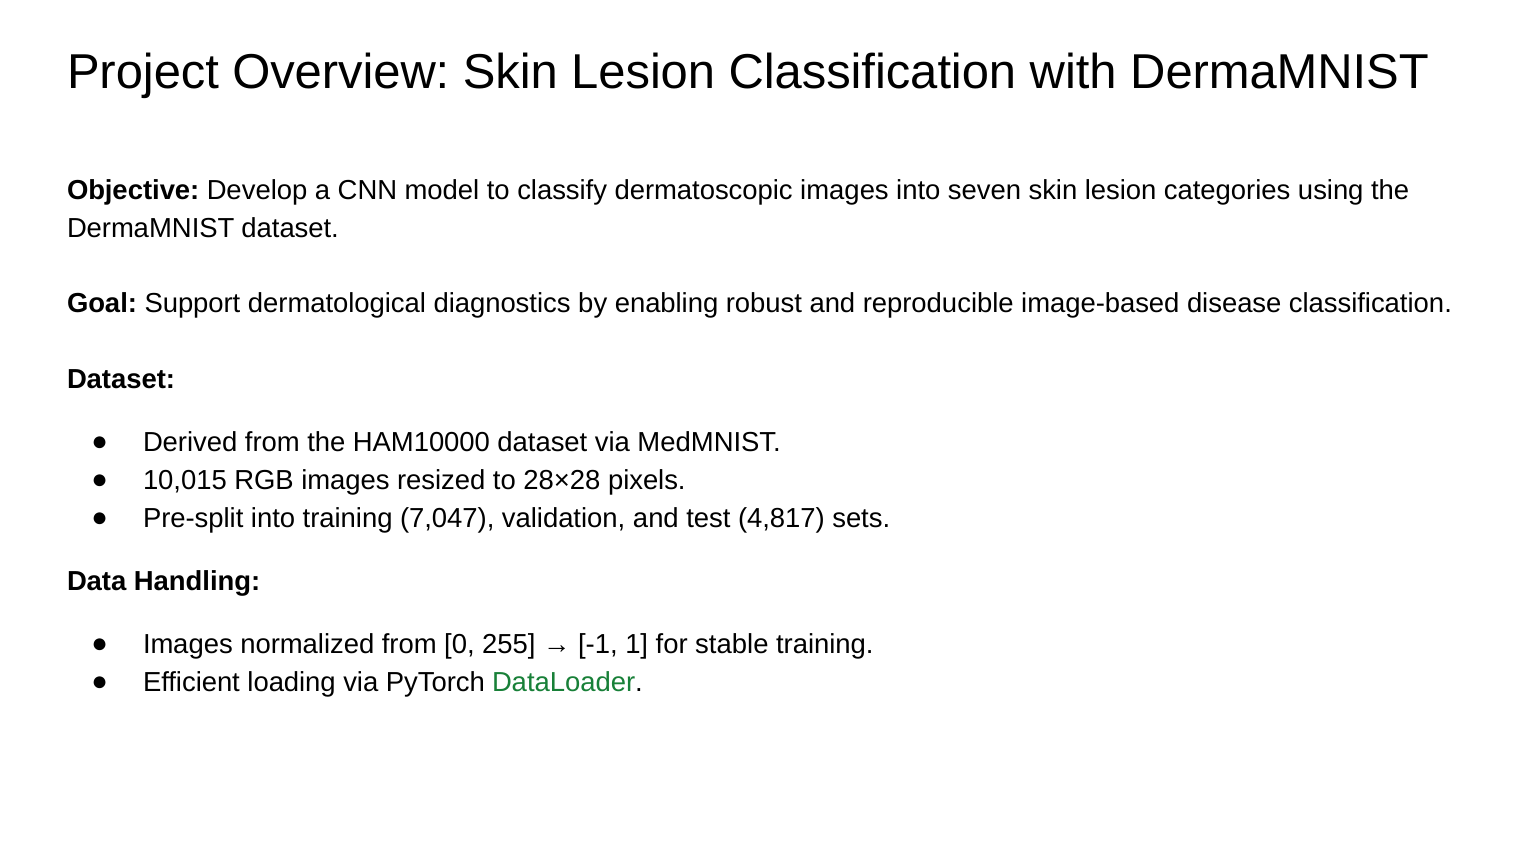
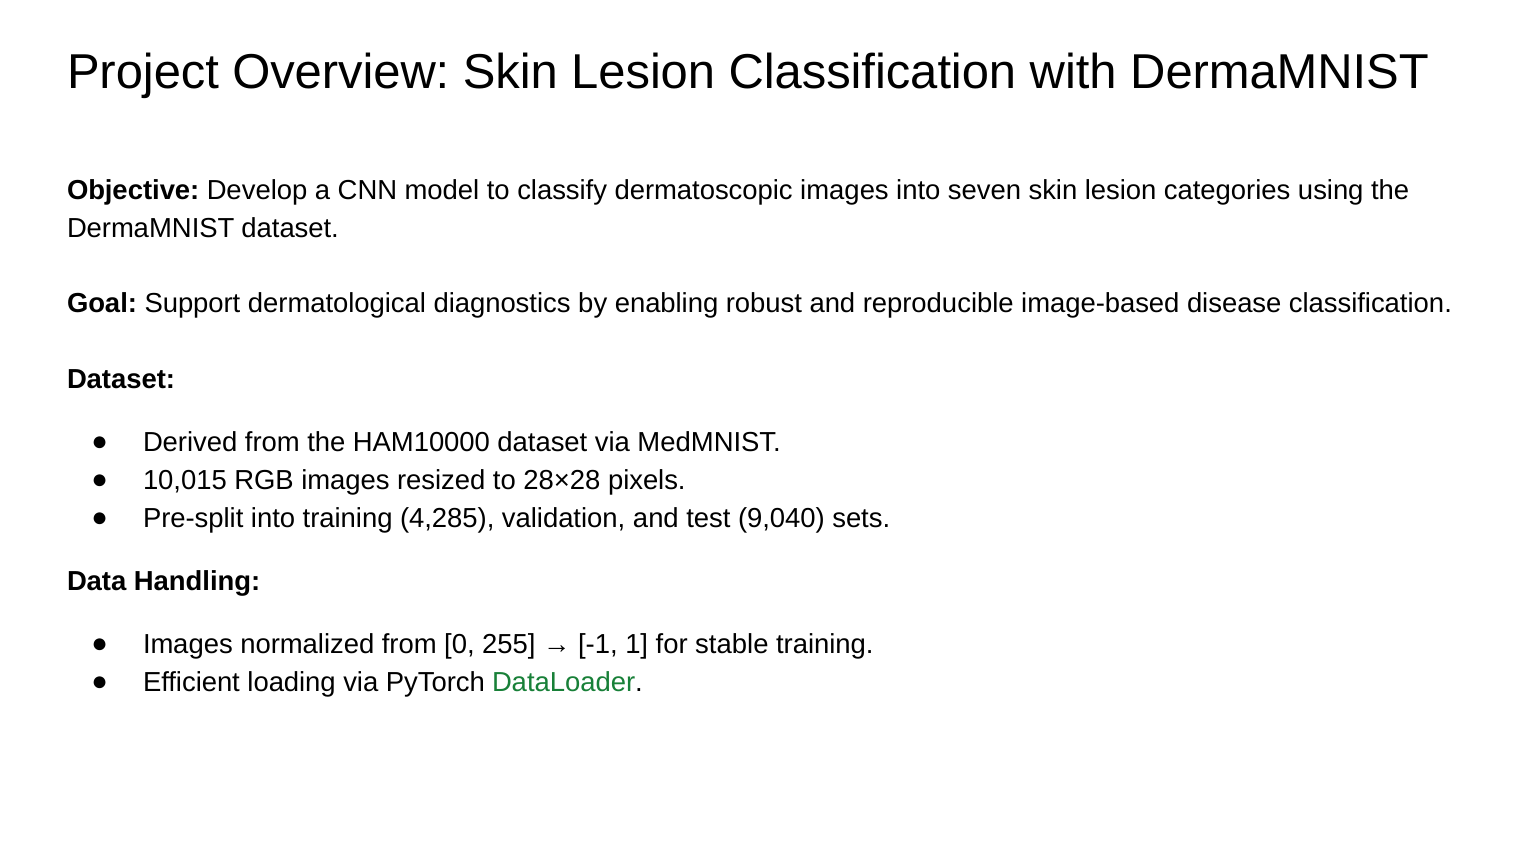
7,047: 7,047 -> 4,285 (447, 519)
4,817: 4,817 -> 9,040 (781, 519)
